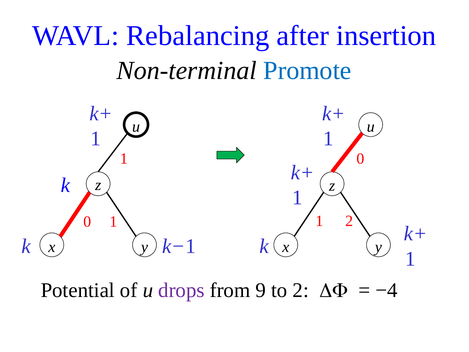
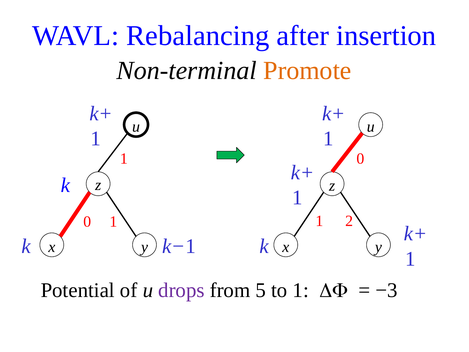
Promote colour: blue -> orange (307, 71)
9: 9 -> 5 (261, 290)
to 2: 2 -> 1 (301, 290)
−4: −4 -> −3 (387, 290)
